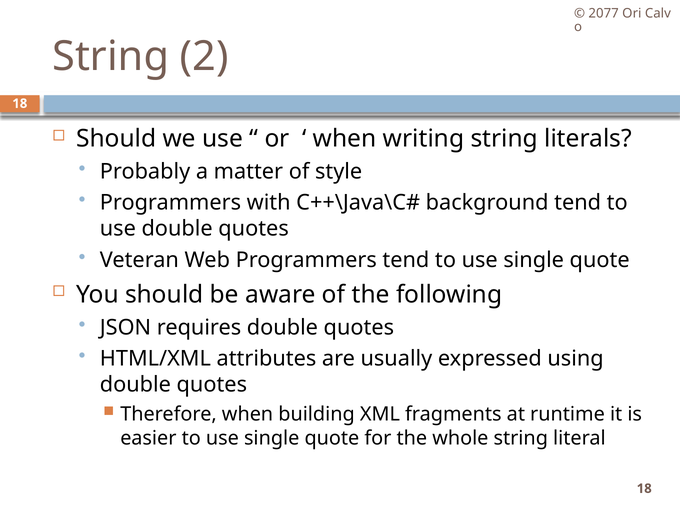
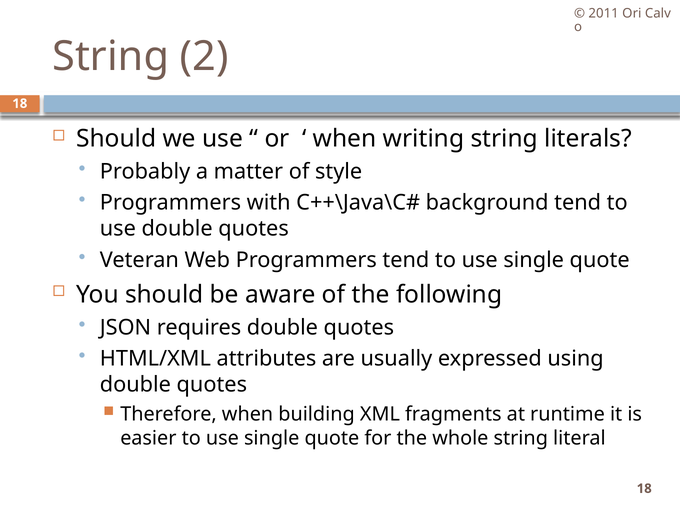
2077: 2077 -> 2011 (604, 13)
